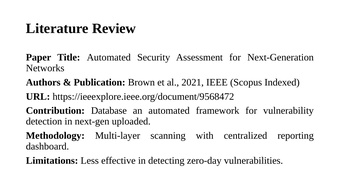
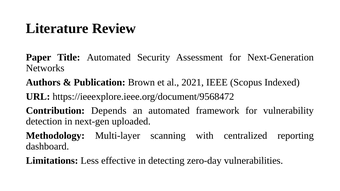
Database: Database -> Depends (109, 111)
